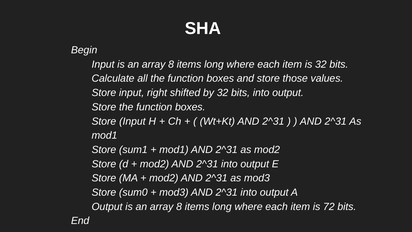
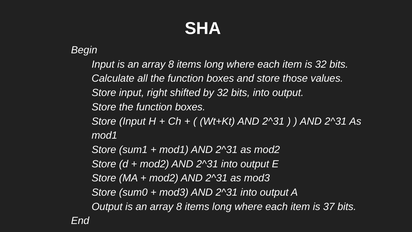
72: 72 -> 37 (329, 206)
